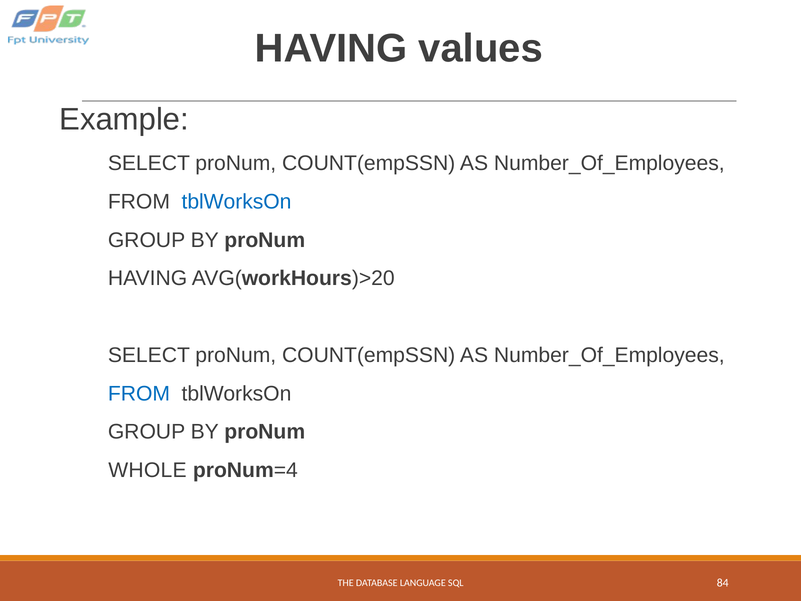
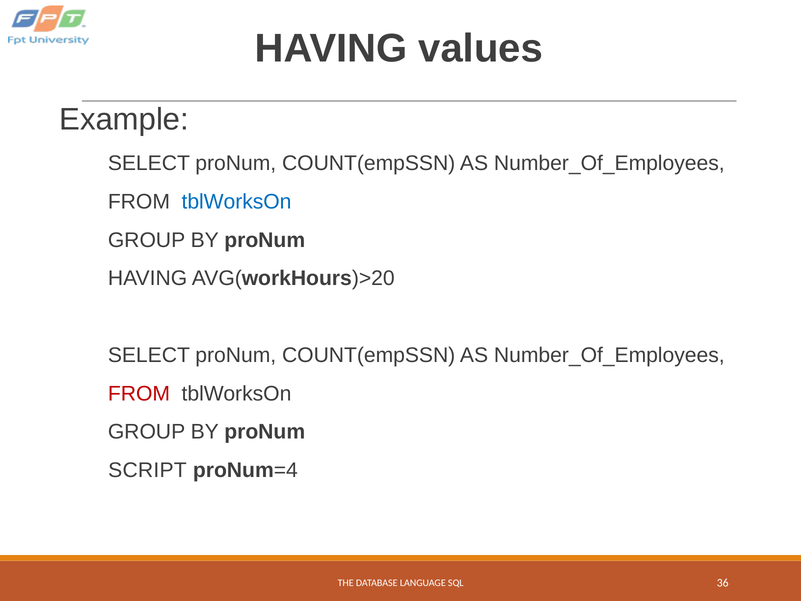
FROM colour: blue -> red (139, 393)
WHOLE: WHOLE -> SCRIPT (147, 470)
84: 84 -> 36 (723, 583)
